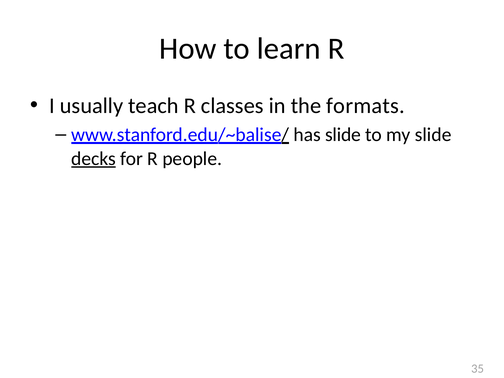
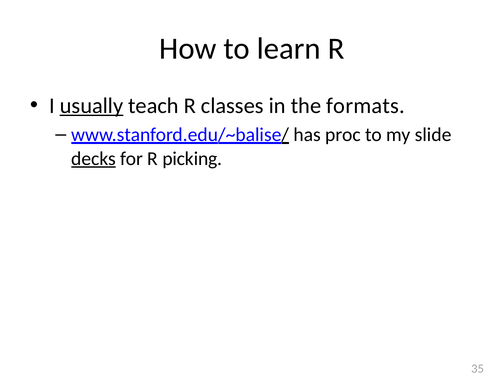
usually underline: none -> present (92, 106)
has slide: slide -> proc (343, 135)
people: people -> picking (192, 159)
